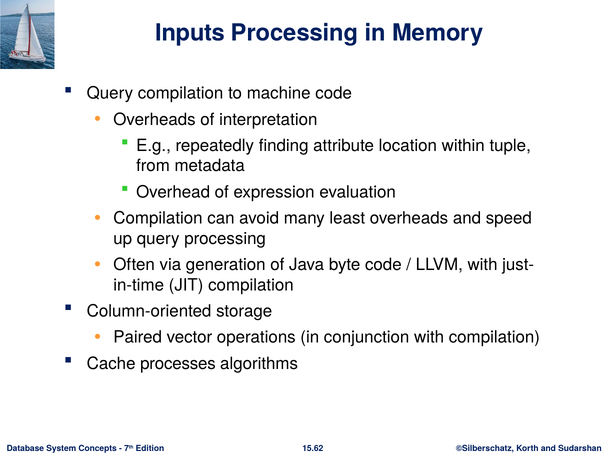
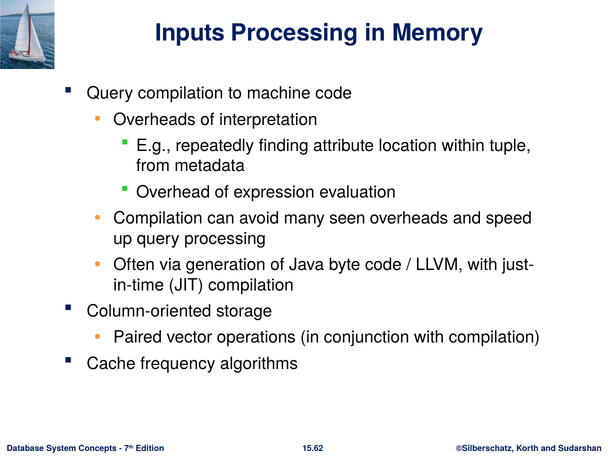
least: least -> seen (347, 218)
processes: processes -> frequency (178, 364)
